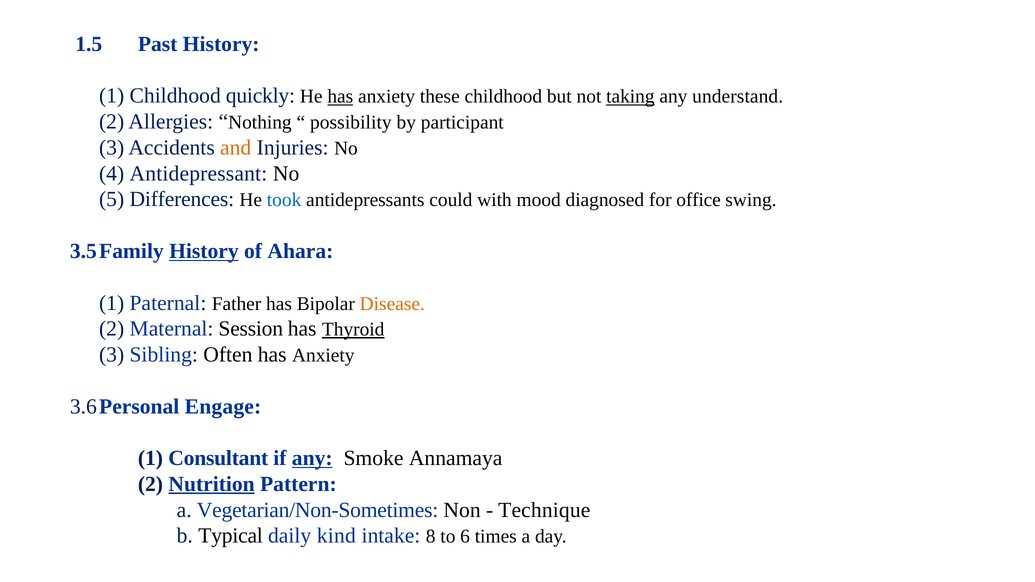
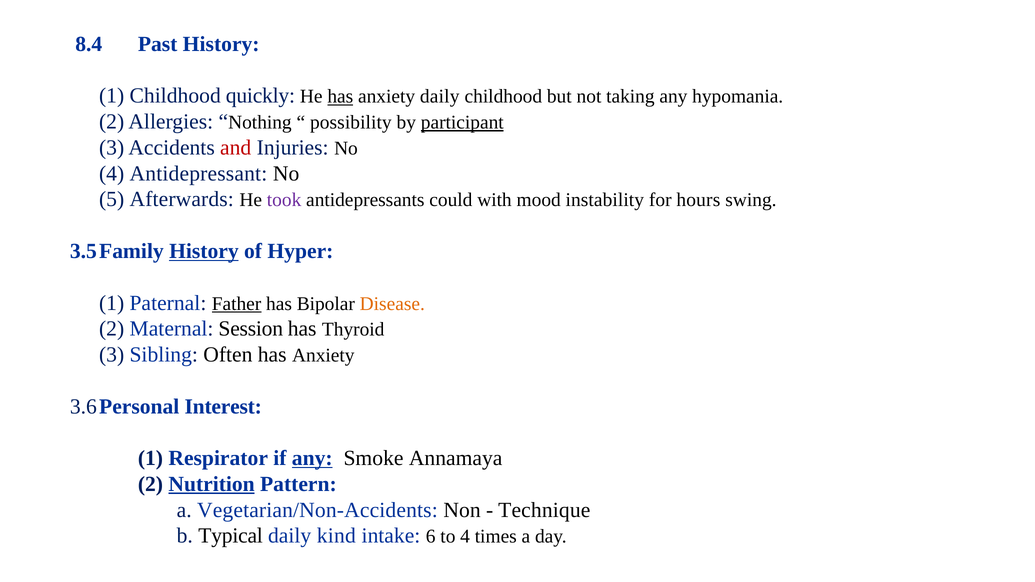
1.5: 1.5 -> 8.4 (89, 44)
anxiety these: these -> daily (440, 97)
taking underline: present -> none (630, 97)
understand: understand -> hypomania (738, 97)
participant underline: none -> present (462, 123)
and colour: orange -> red (236, 148)
Differences: Differences -> Afterwards (182, 199)
took colour: blue -> purple (284, 200)
diagnosed: diagnosed -> instability (605, 200)
office: office -> hours (698, 200)
Ahara: Ahara -> Hyper (300, 251)
Father underline: none -> present (237, 304)
Thyroid underline: present -> none (353, 330)
Engage: Engage -> Interest (223, 407)
Consultant: Consultant -> Respirator (218, 458)
Vegetarian/Non-Sometimes: Vegetarian/Non-Sometimes -> Vegetarian/Non-Accidents (317, 510)
8: 8 -> 6 (431, 537)
to 6: 6 -> 4 (465, 537)
